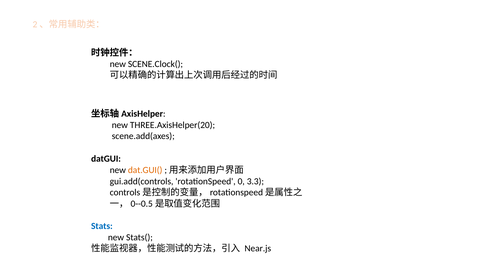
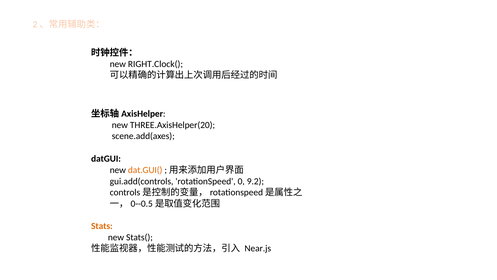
SCENE.Clock(: SCENE.Clock( -> RIGHT.Clock( (155, 64)
3.3: 3.3 -> 9.2 (255, 181)
Stats colour: blue -> orange (102, 226)
